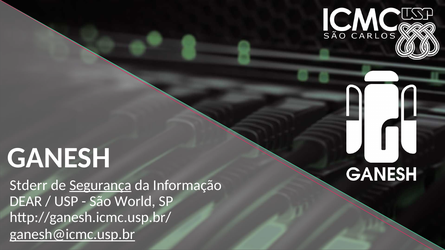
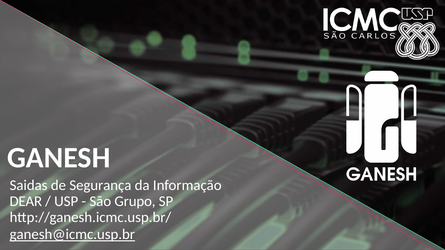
Stderr: Stderr -> Saidas (29, 185)
Segurança underline: present -> none (100, 185)
World: World -> Grupo (135, 201)
